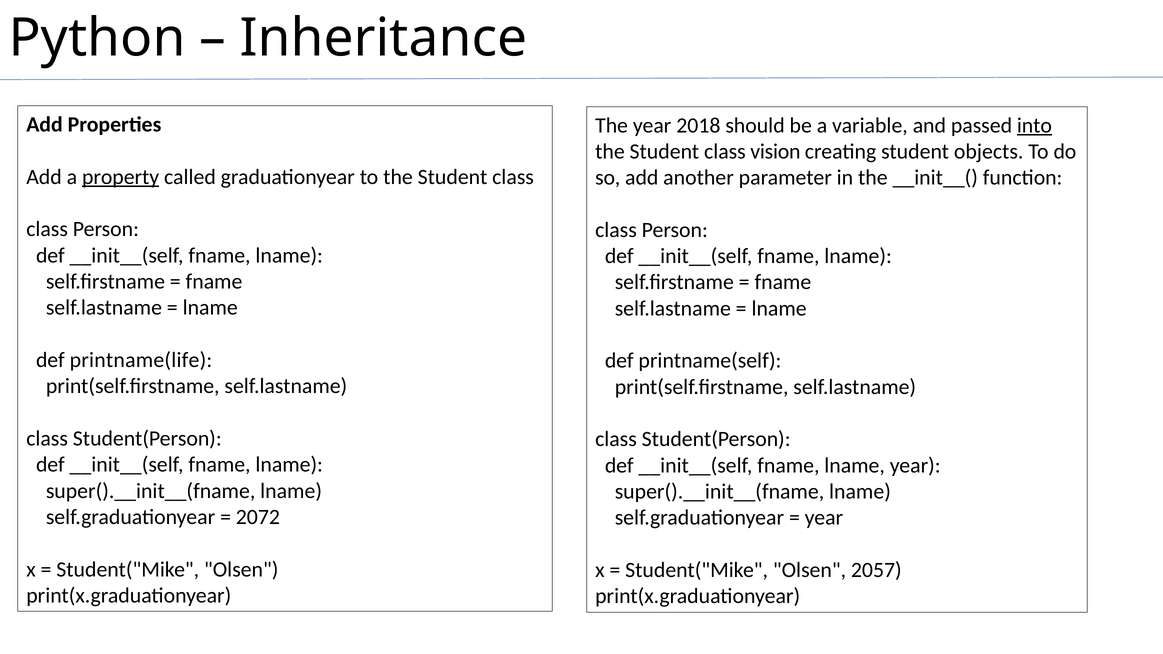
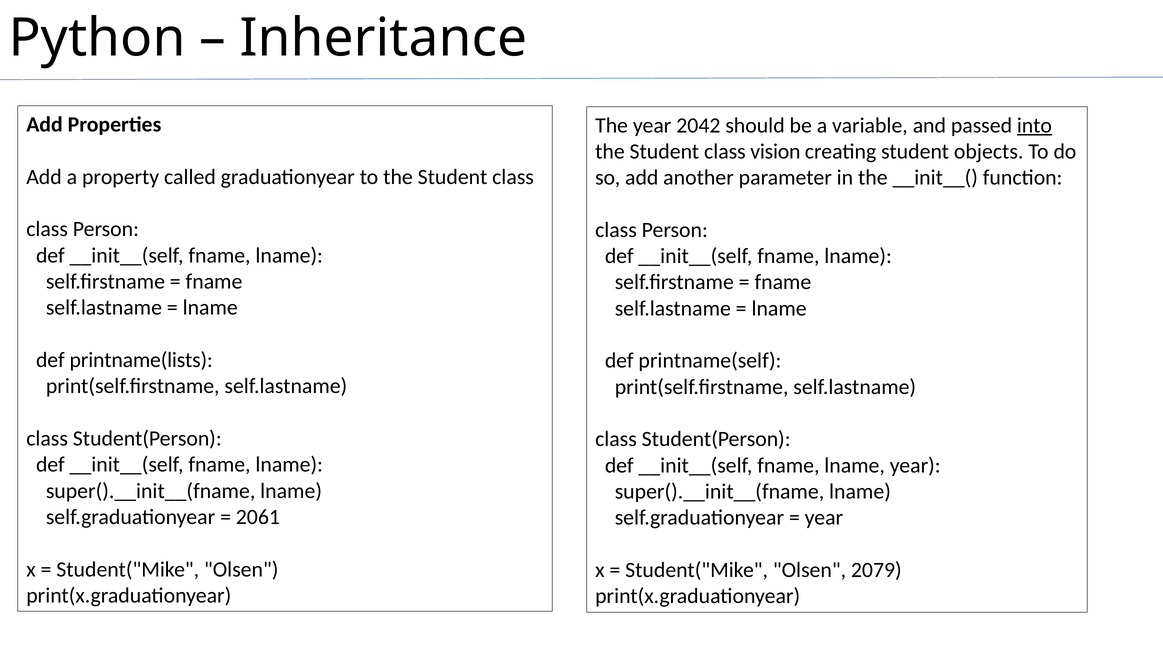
2018: 2018 -> 2042 (698, 125)
property underline: present -> none (121, 177)
printname(life: printname(life -> printname(lists (141, 360)
2072: 2072 -> 2061 (258, 517)
2057: 2057 -> 2079 (876, 570)
